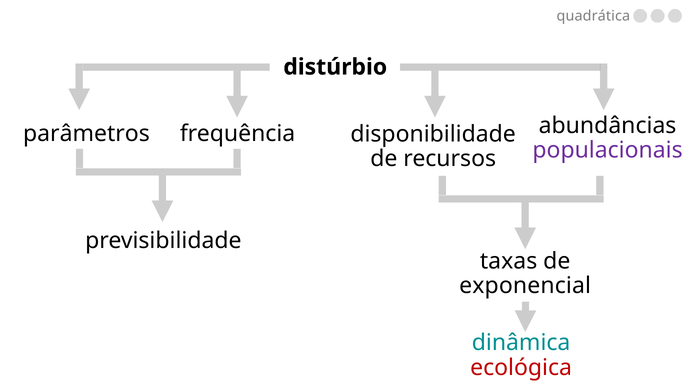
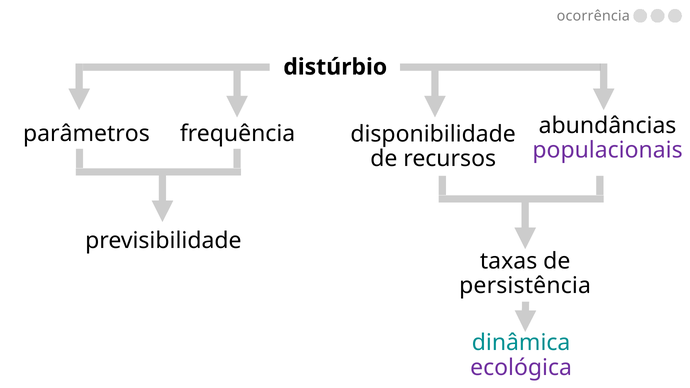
quadrática: quadrática -> ocorrência (593, 16)
exponencial: exponencial -> persistência (525, 286)
ecológica colour: red -> purple (521, 368)
